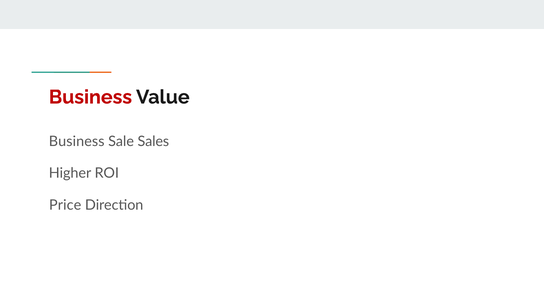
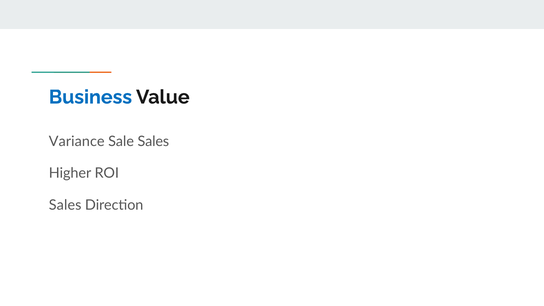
Business colour: red -> blue (90, 97)
Business: Business -> Variance (77, 141)
Price: Price -> Sales (65, 205)
